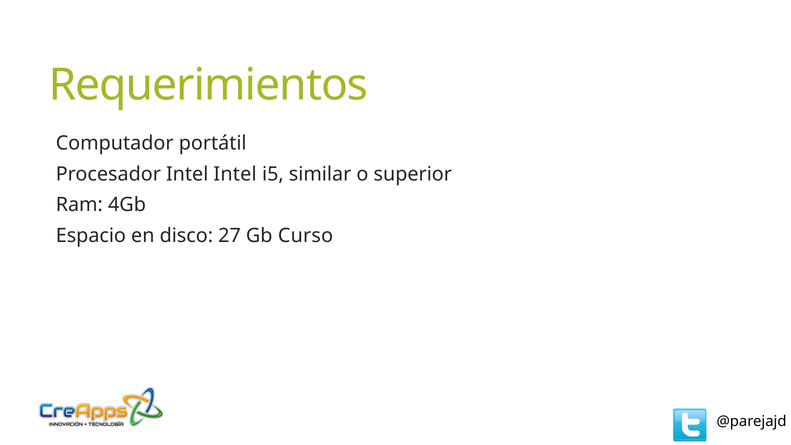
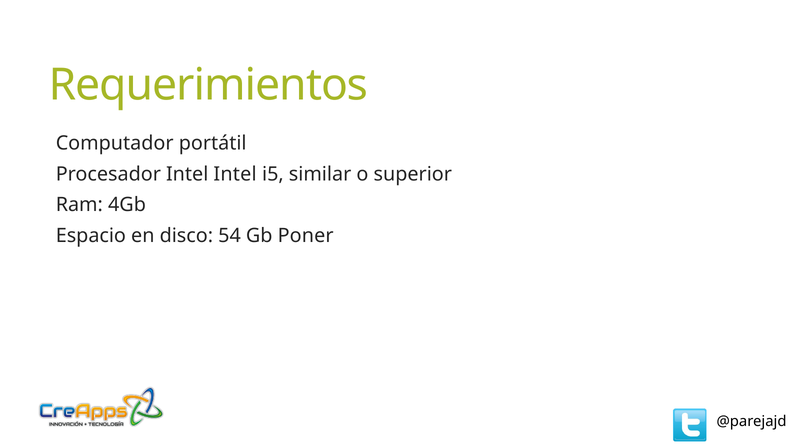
27: 27 -> 54 (230, 236)
Curso: Curso -> Poner (306, 236)
